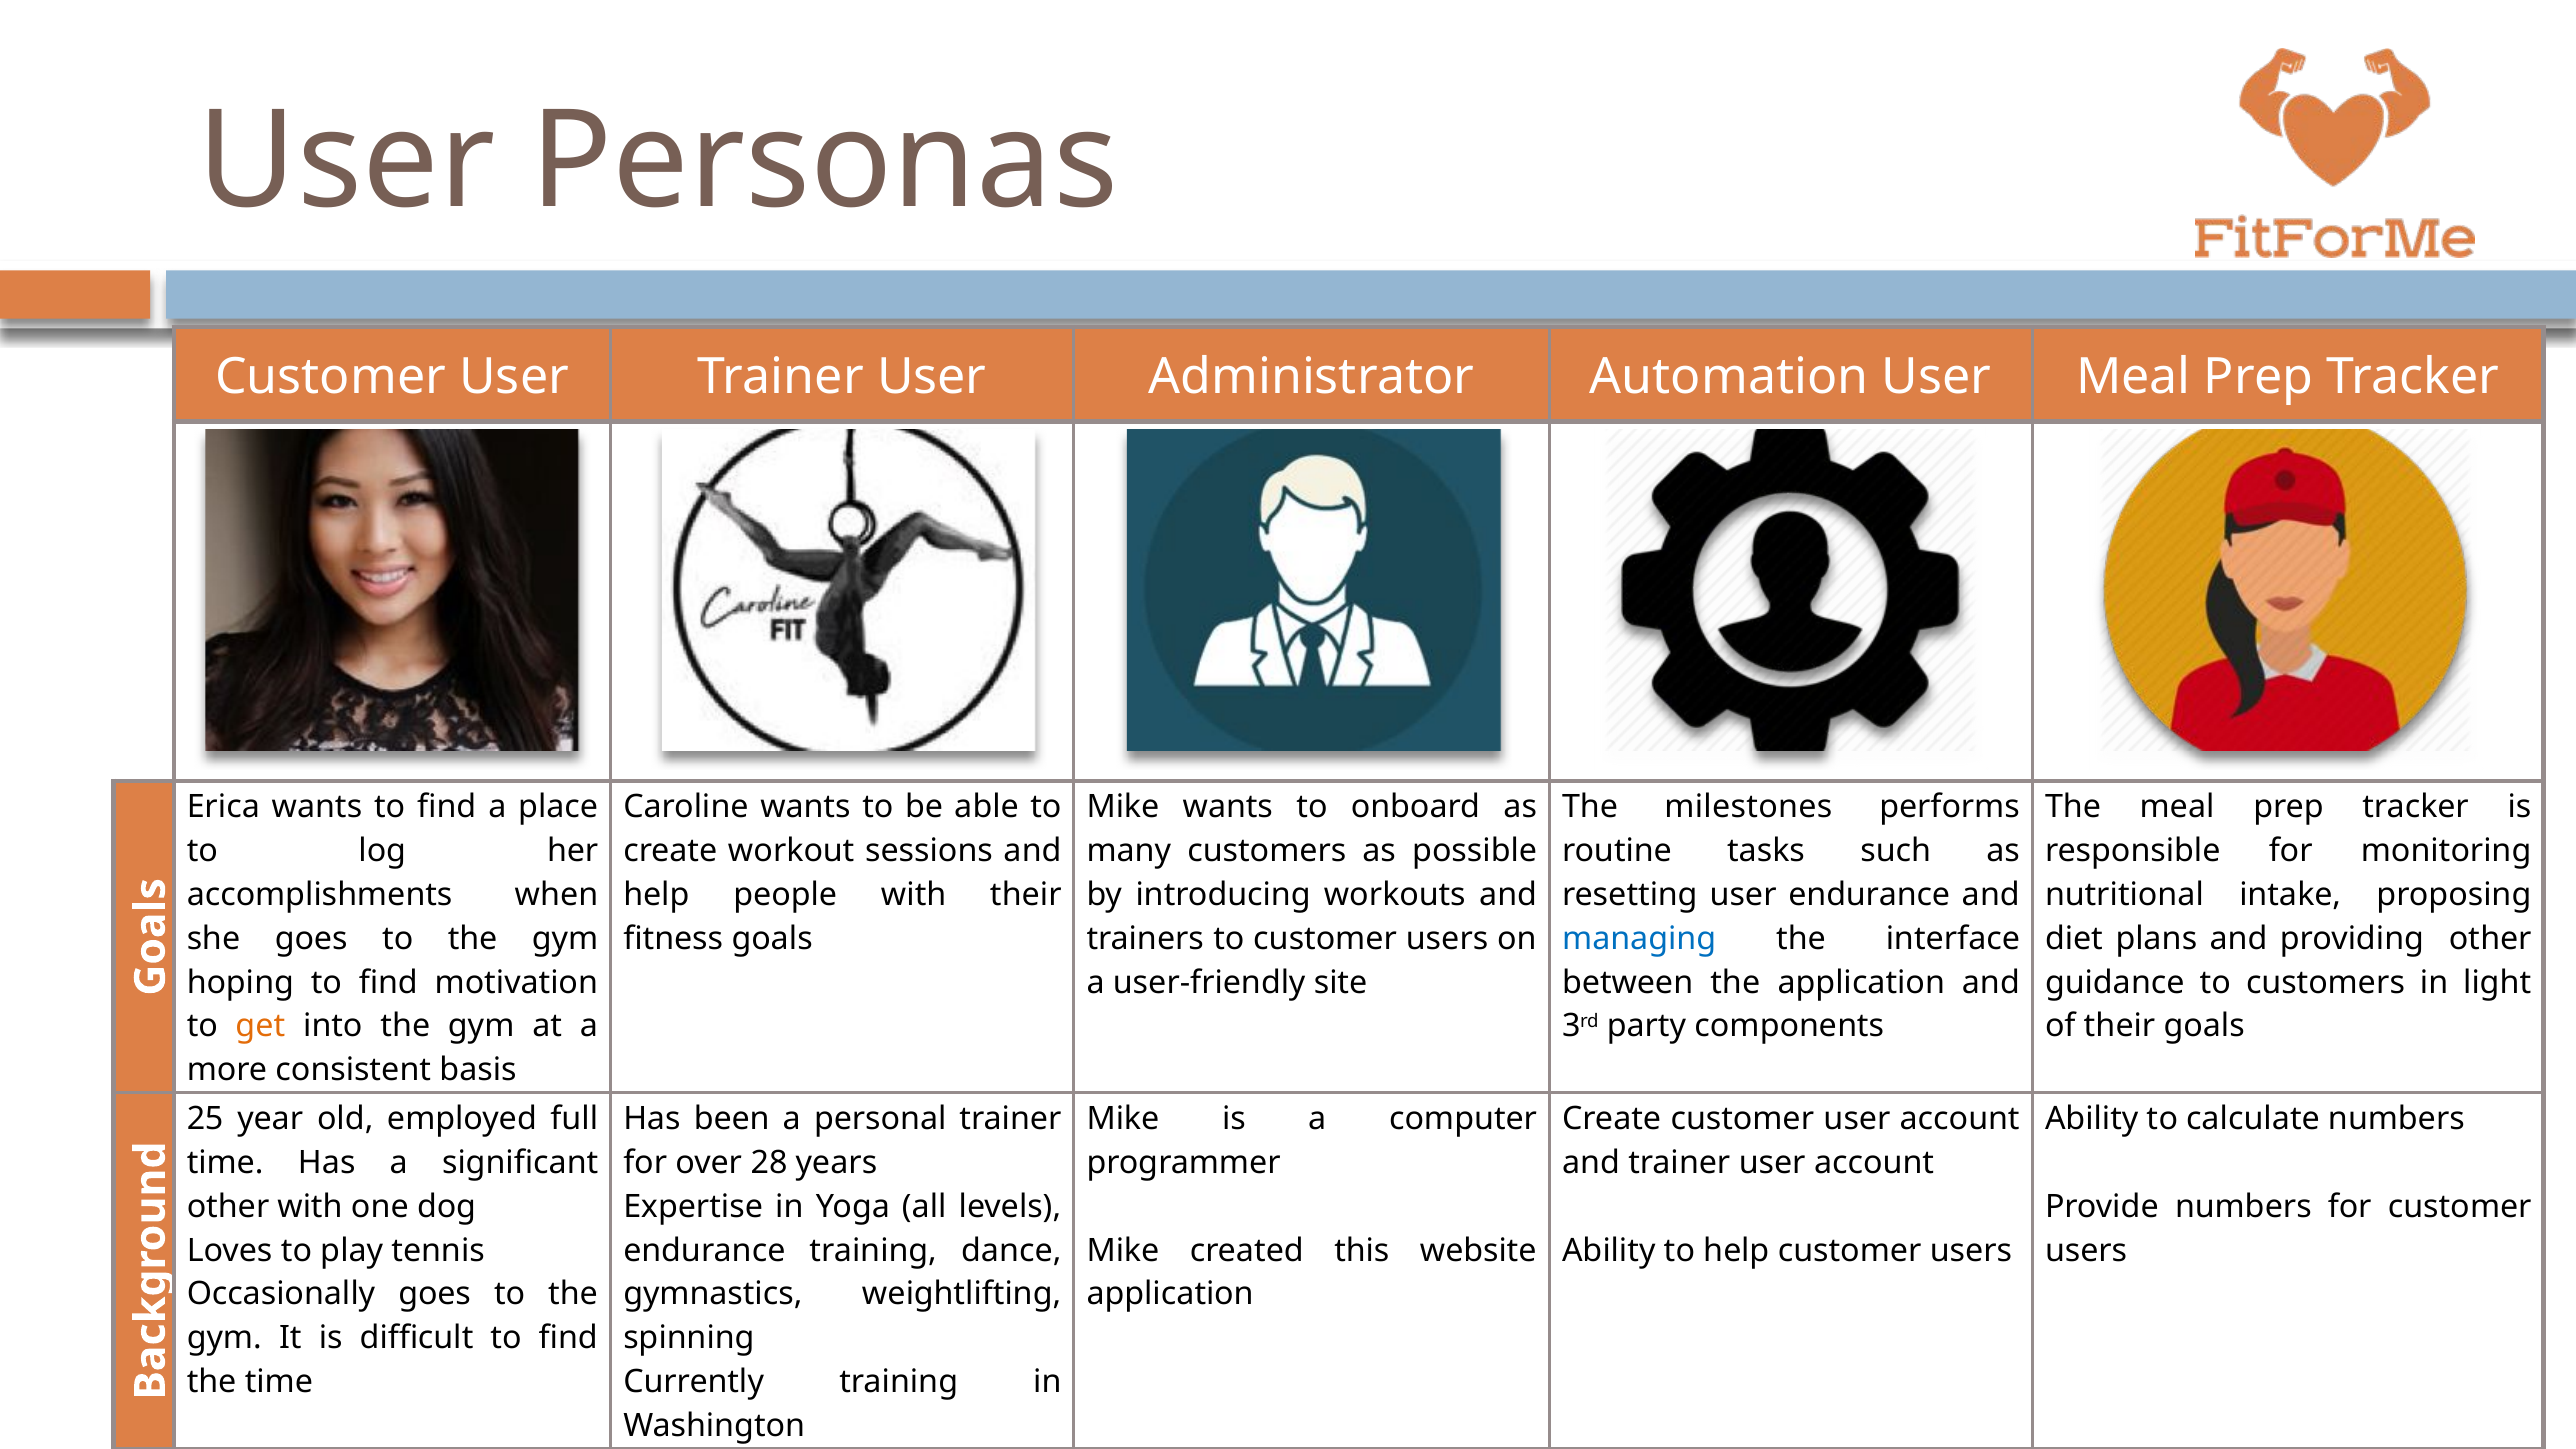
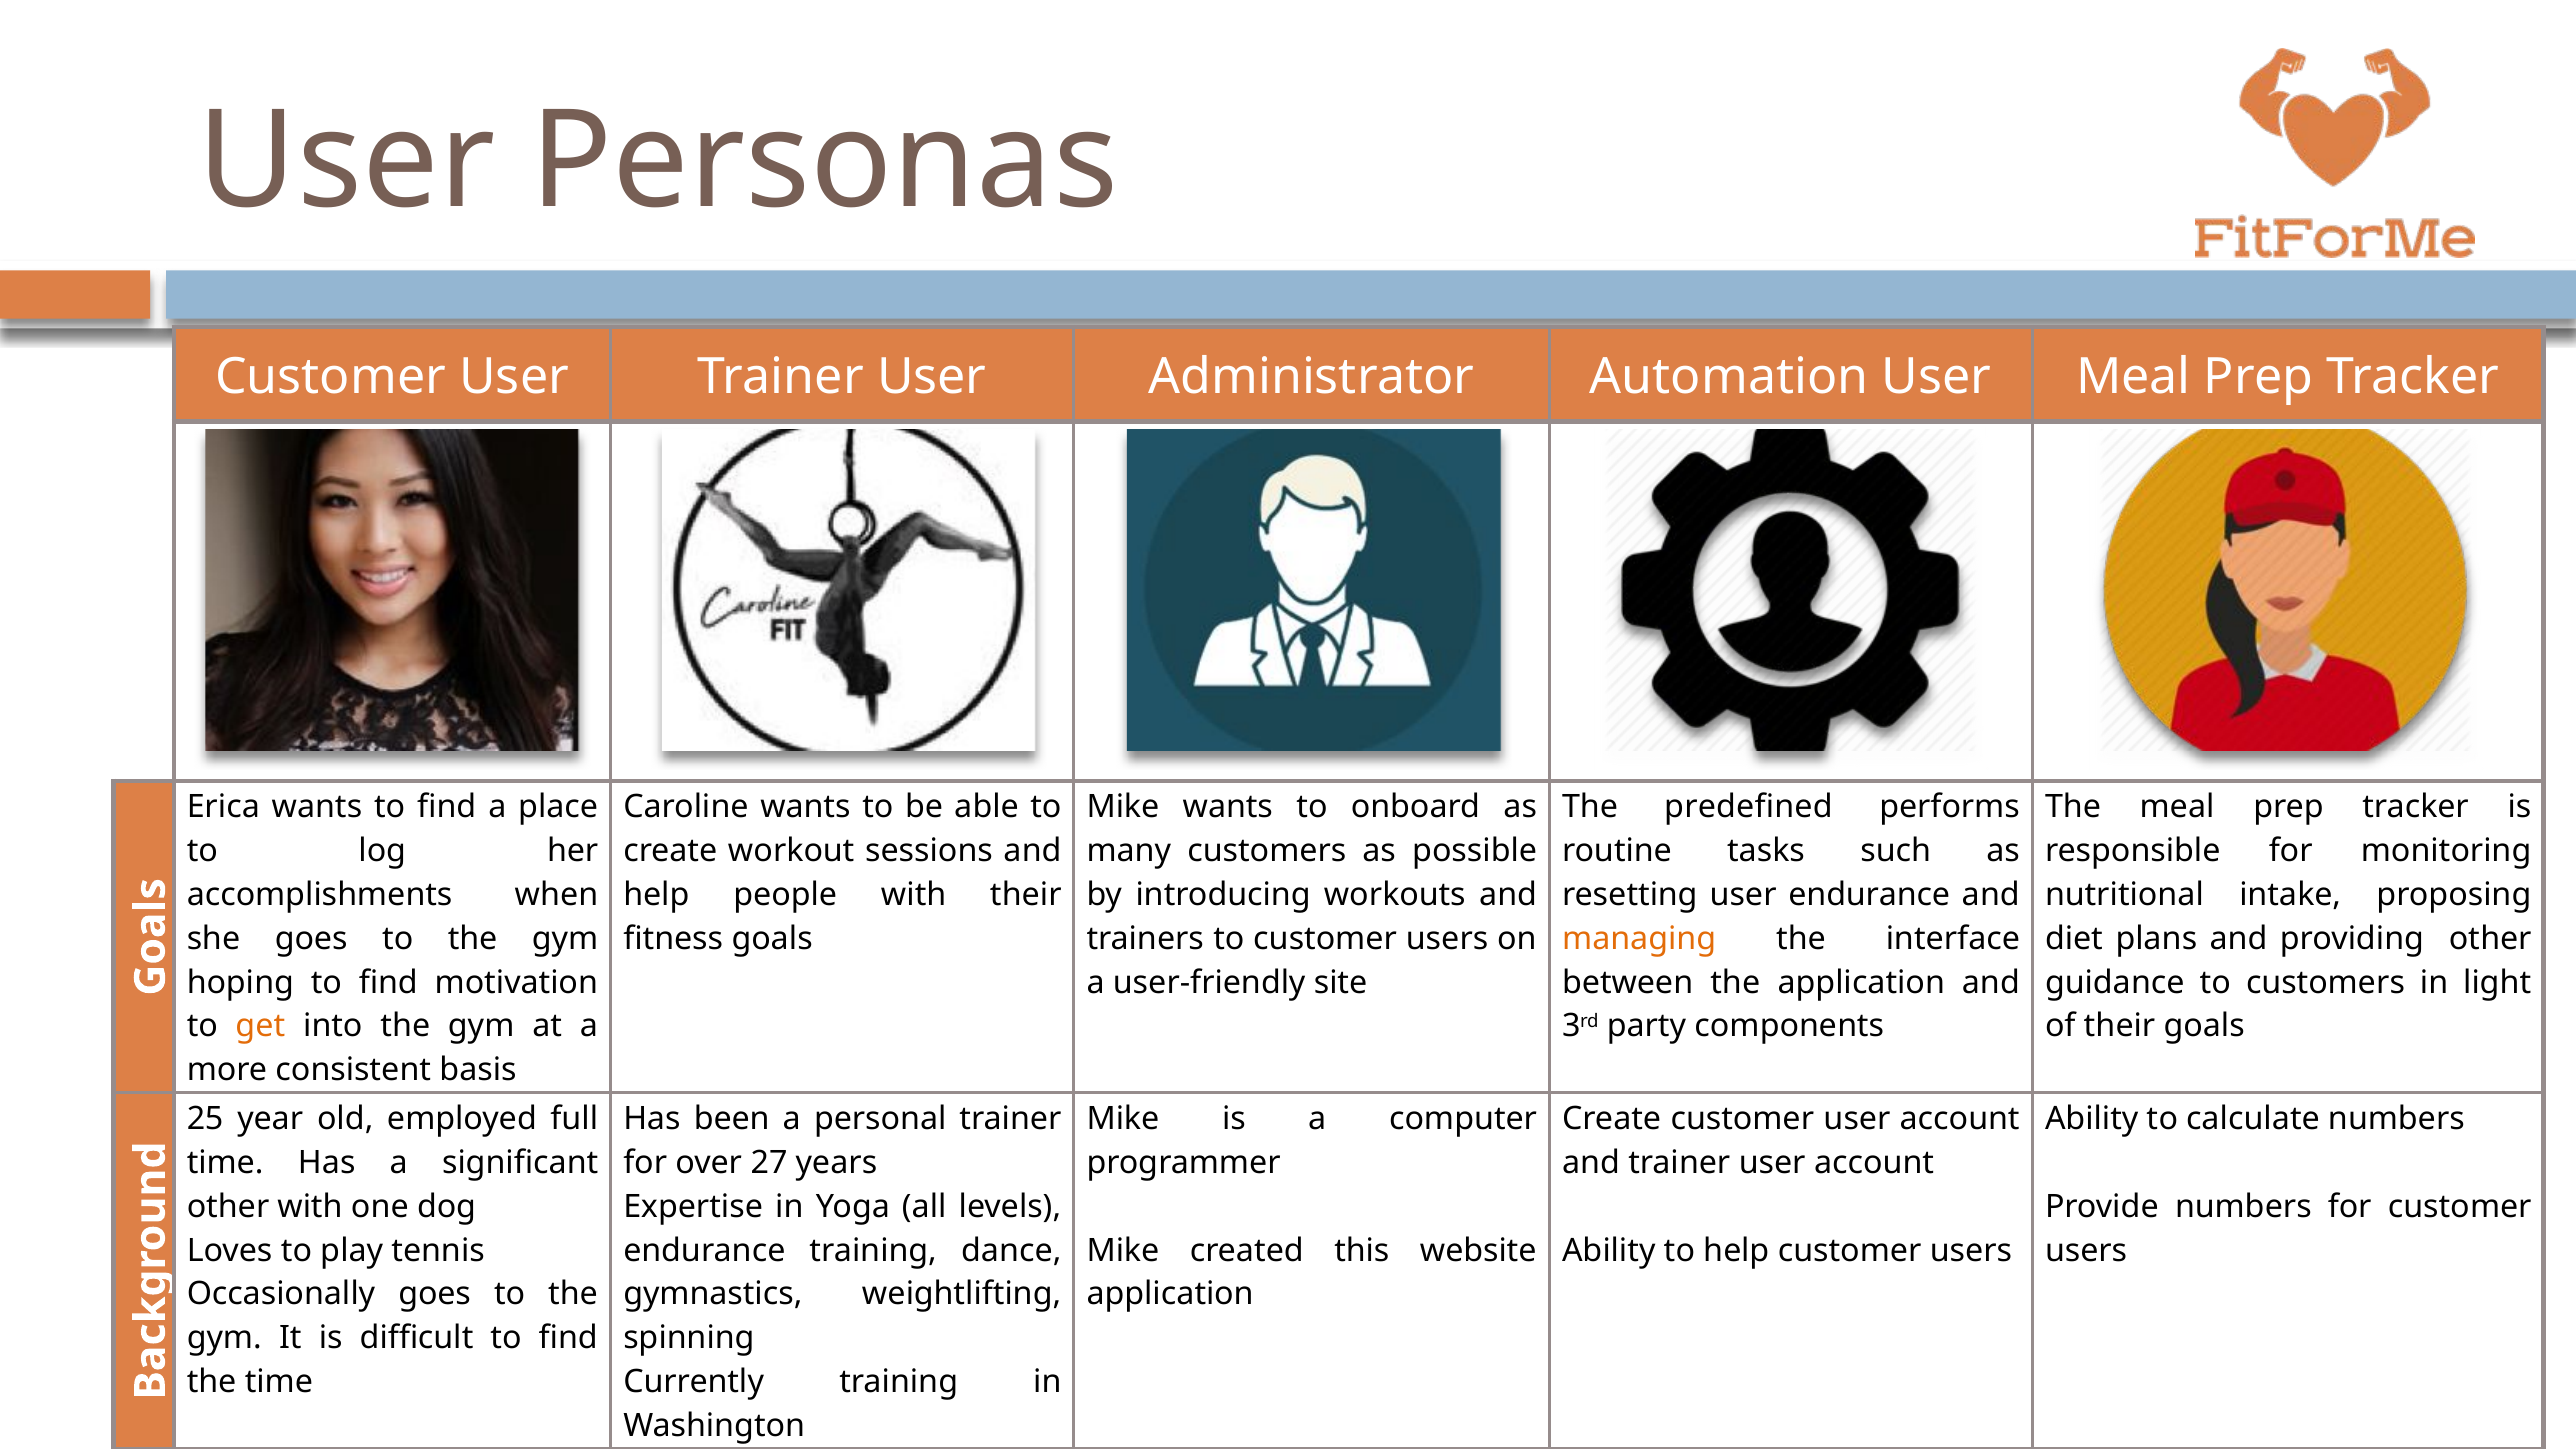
milestones: milestones -> predefined (1748, 807)
managing colour: blue -> orange (1639, 939)
28: 28 -> 27 (769, 1163)
